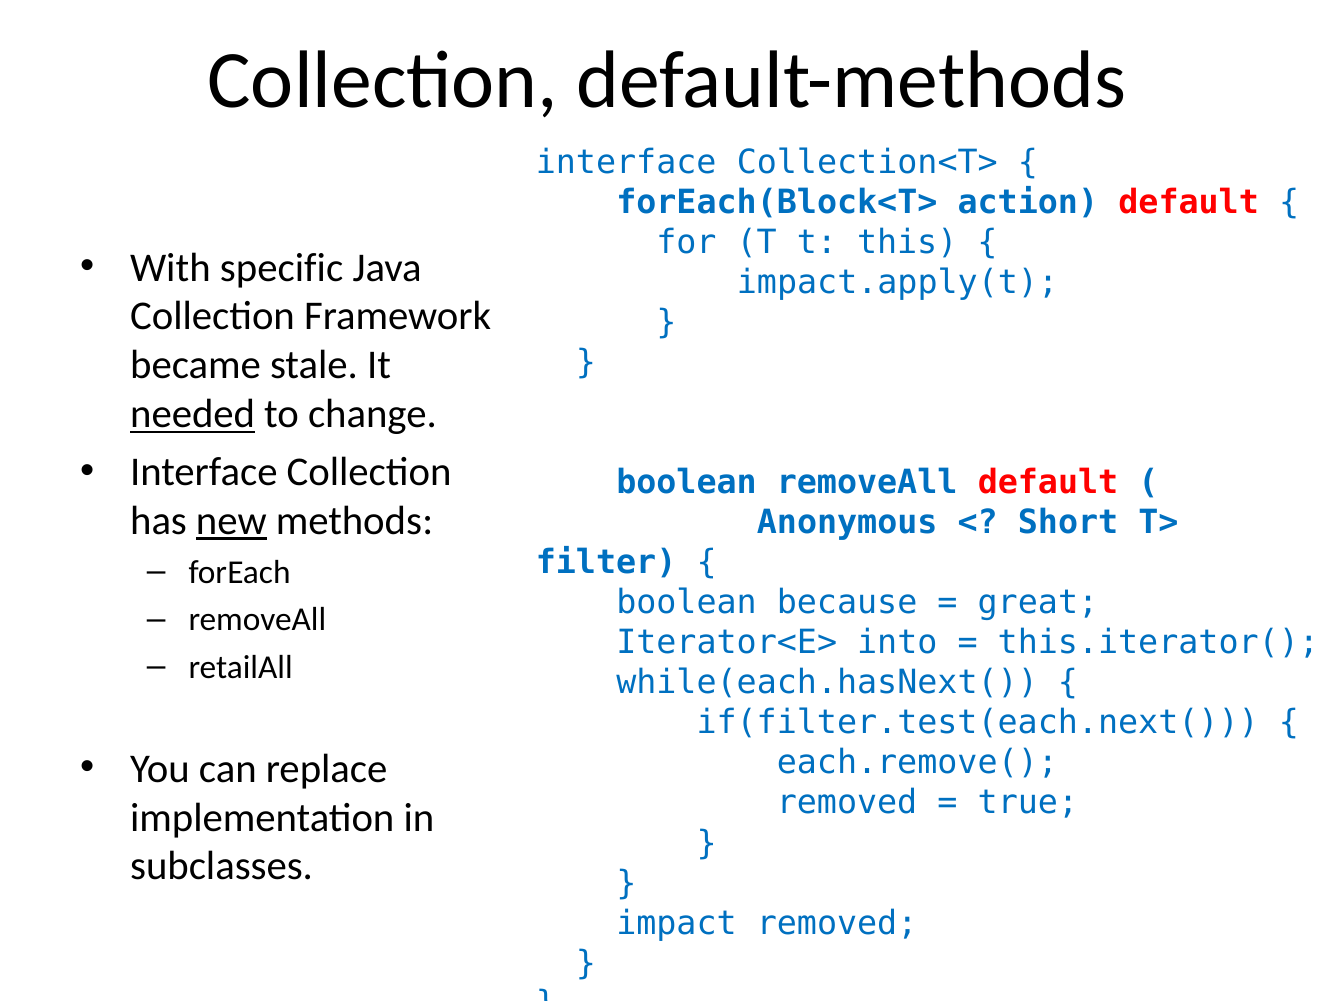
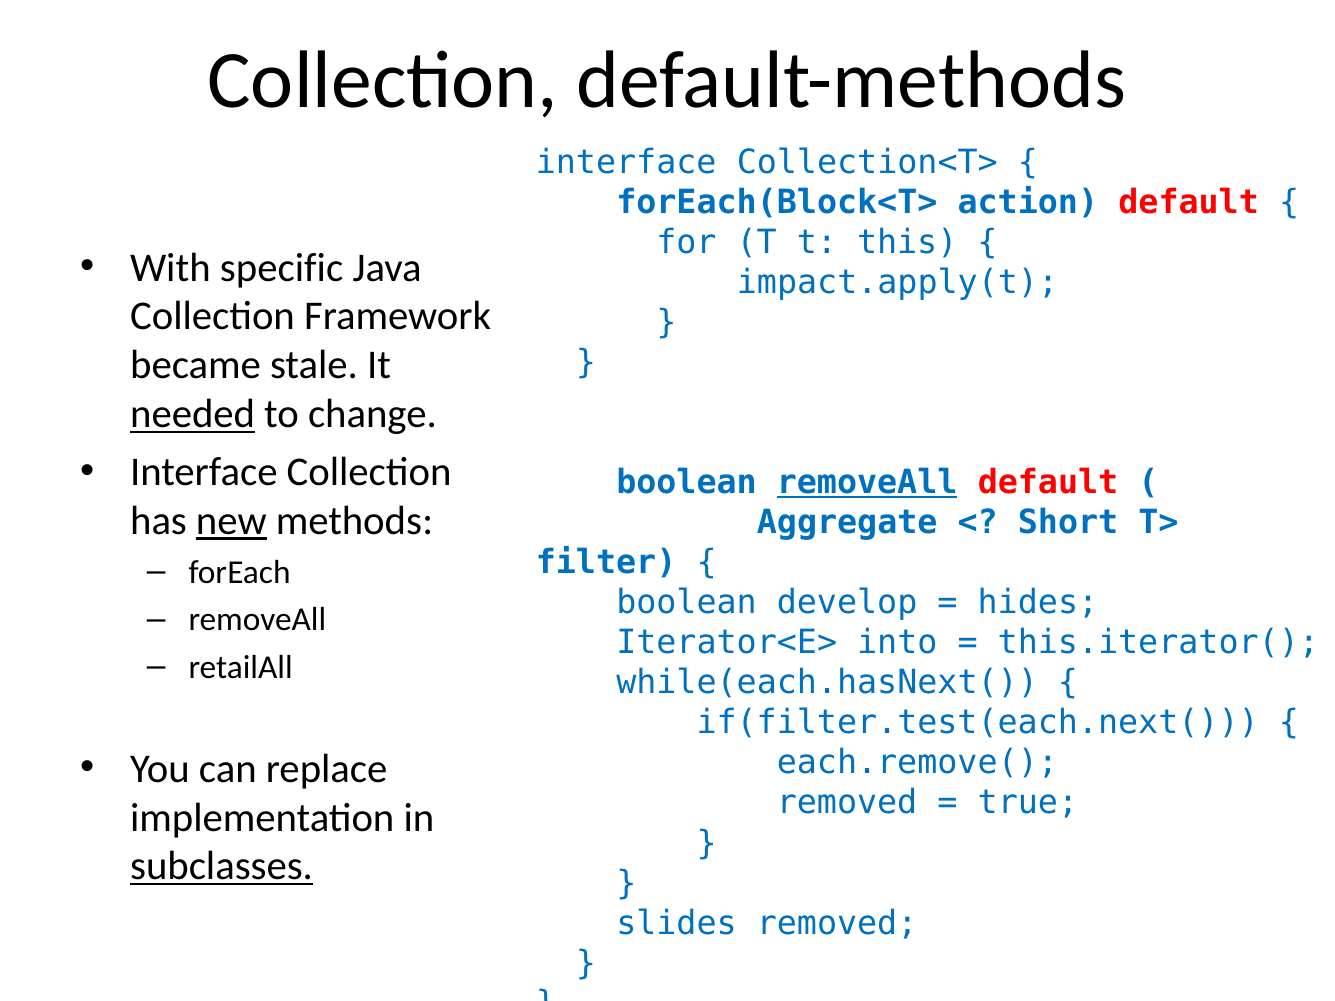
removeAll underline: none -> present (867, 483)
Anonymous: Anonymous -> Aggregate (847, 523)
because: because -> develop (847, 603)
great: great -> hides (1038, 603)
subclasses underline: none -> present (222, 867)
impact: impact -> slides (676, 923)
